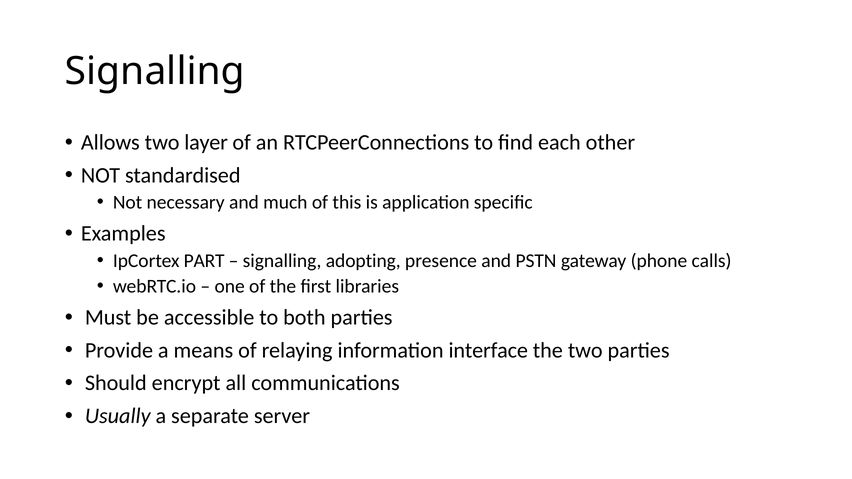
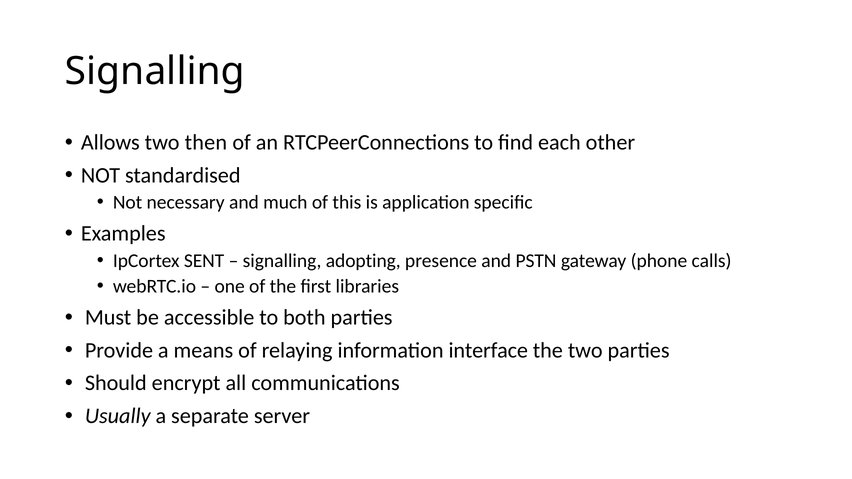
layer: layer -> then (206, 143)
PART: PART -> SENT (204, 261)
